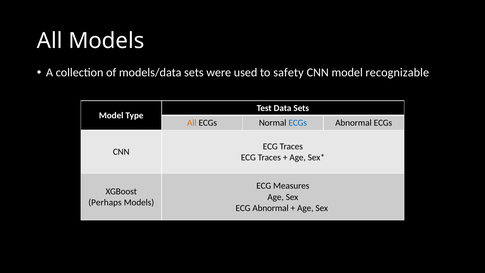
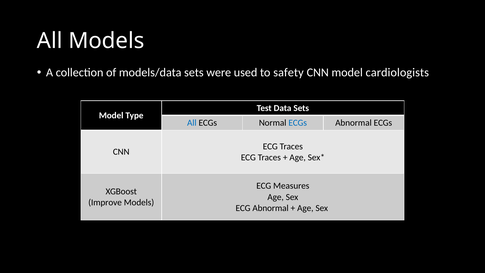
recognizable: recognizable -> cardiologists (397, 73)
All colour: orange -> blue (192, 123)
Perhaps: Perhaps -> Improve (105, 202)
